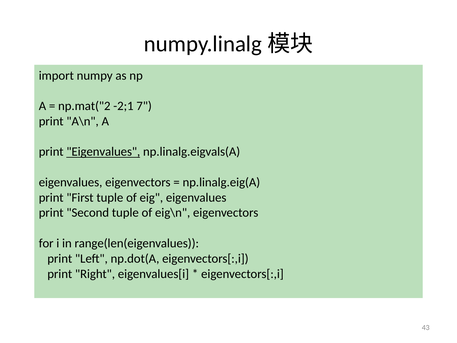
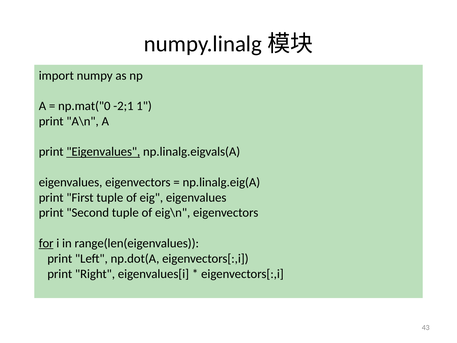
np.mat("2: np.mat("2 -> np.mat("0 (84, 106)
7: 7 -> 1 (144, 106)
for underline: none -> present (46, 243)
